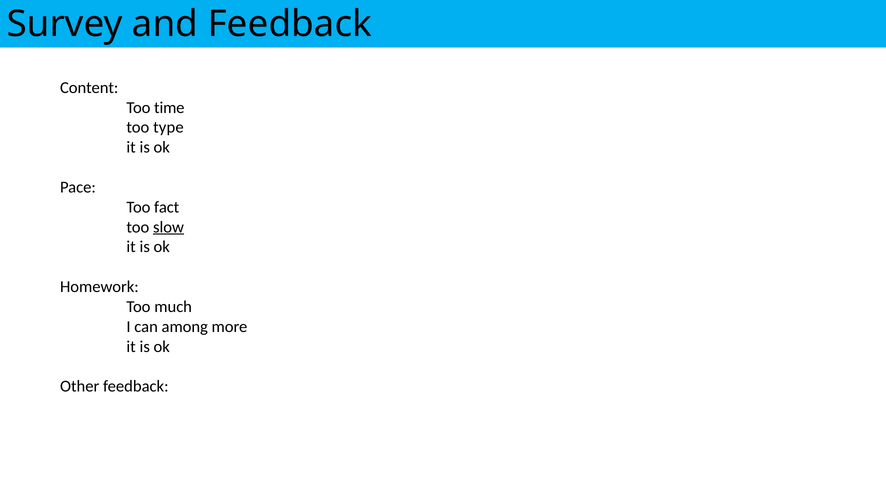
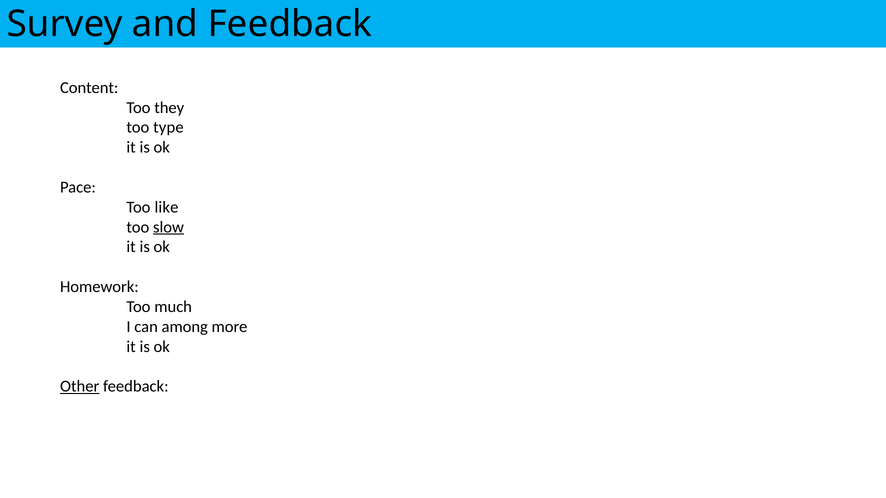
time: time -> they (169, 108)
fact: fact -> like (166, 207)
Other underline: none -> present (80, 387)
